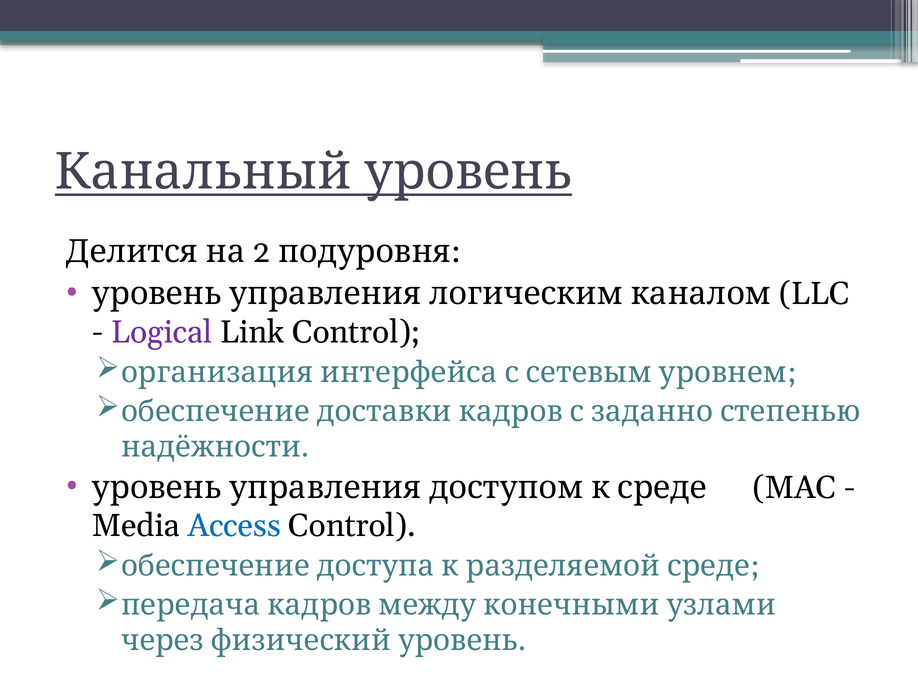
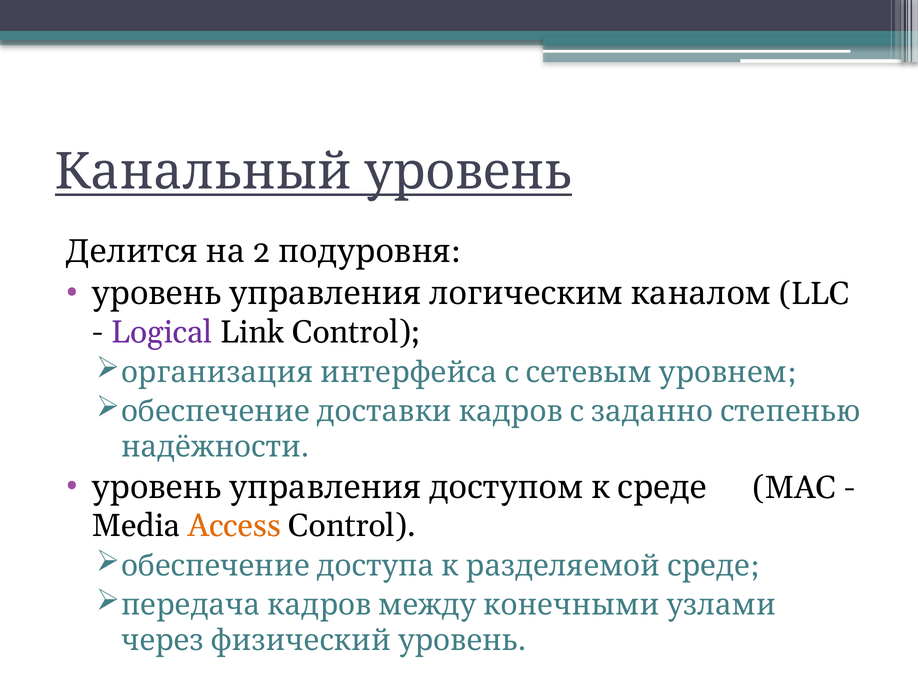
Access colour: blue -> orange (234, 525)
